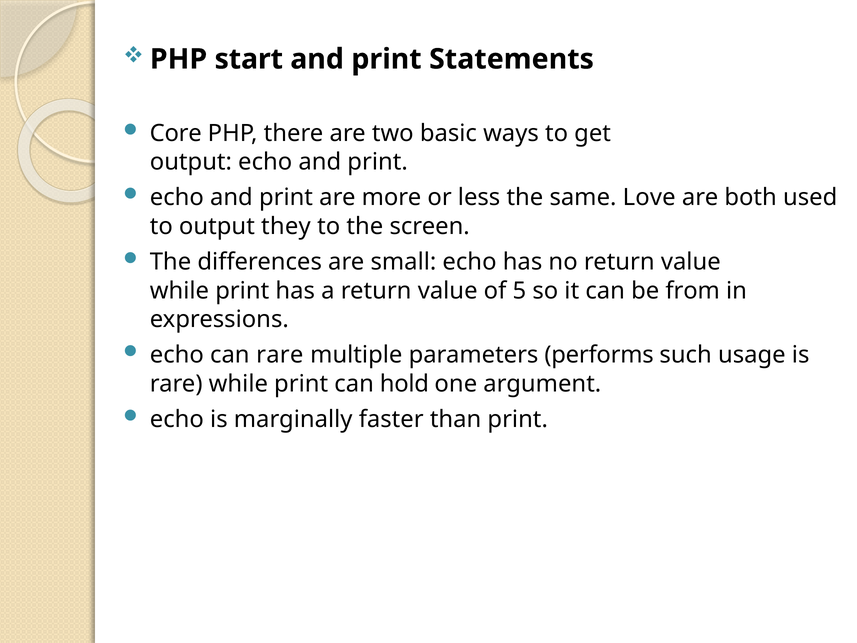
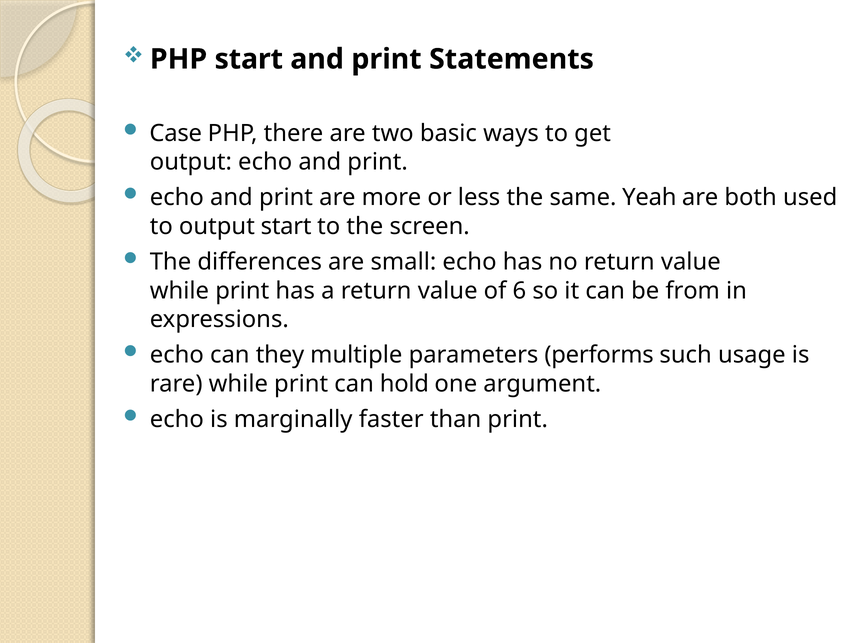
Core: Core -> Case (176, 133)
Love: Love -> Yeah (649, 198)
output they: they -> start (286, 226)
5: 5 -> 6 (519, 291)
can rare: rare -> they (280, 355)
